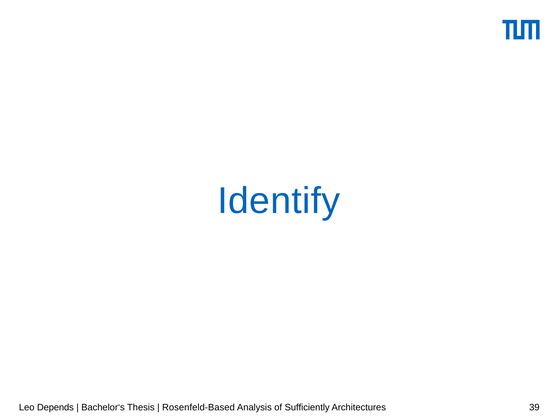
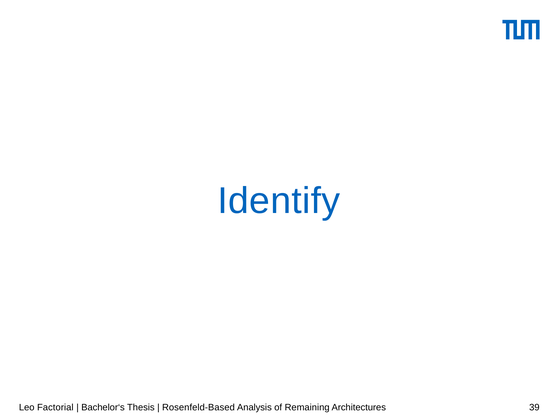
Depends: Depends -> Factorial (55, 408)
Sufficiently: Sufficiently -> Remaining (307, 408)
